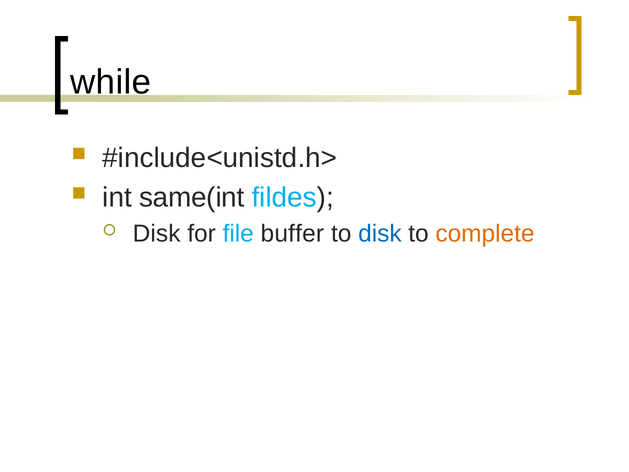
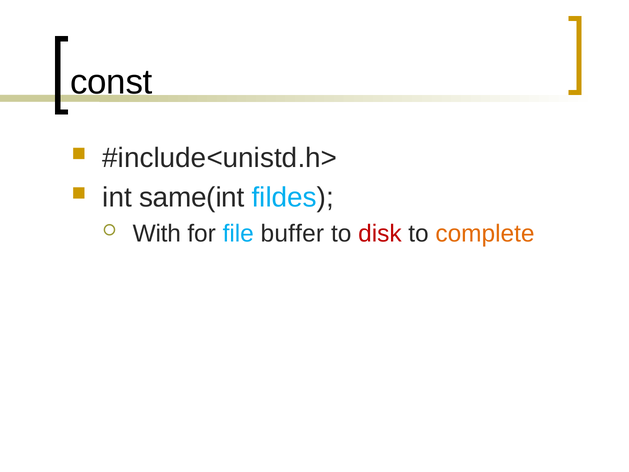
while: while -> const (111, 82)
Disk: Disk -> With (157, 233)
disk colour: blue -> red (380, 233)
